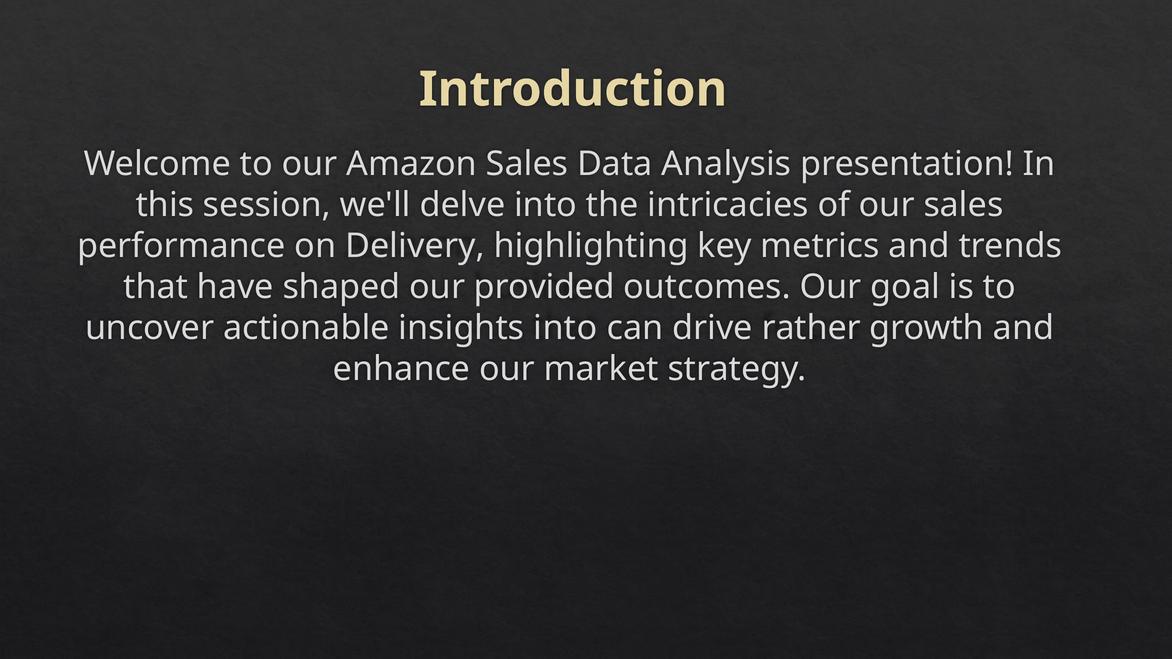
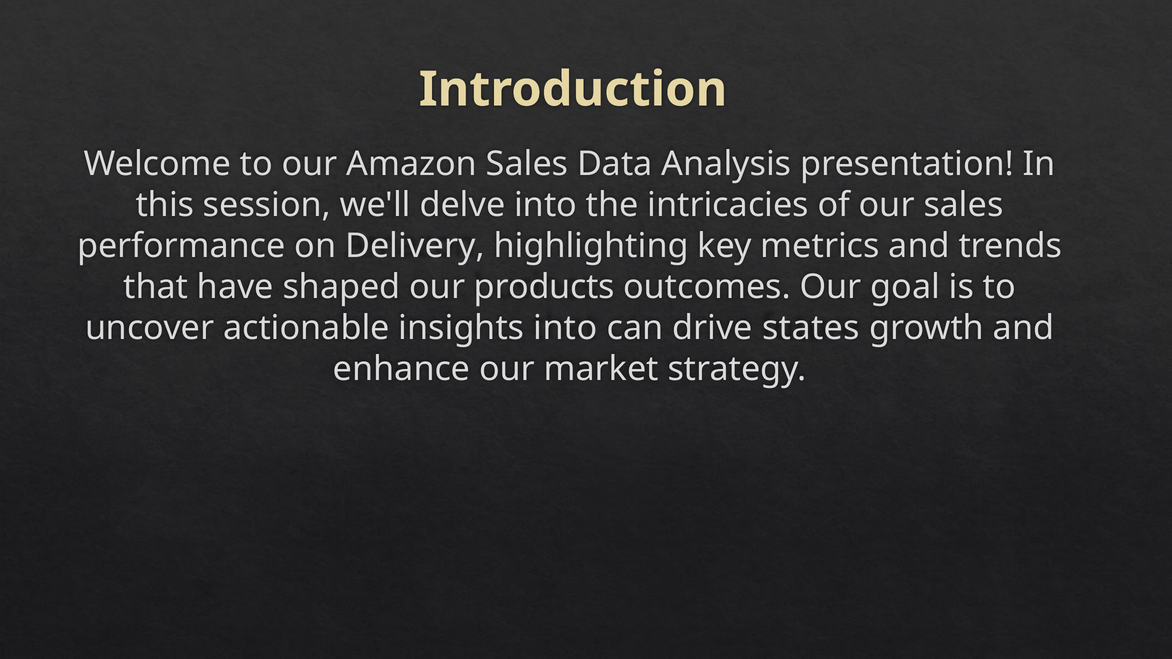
provided: provided -> products (544, 287)
rather: rather -> states (811, 328)
